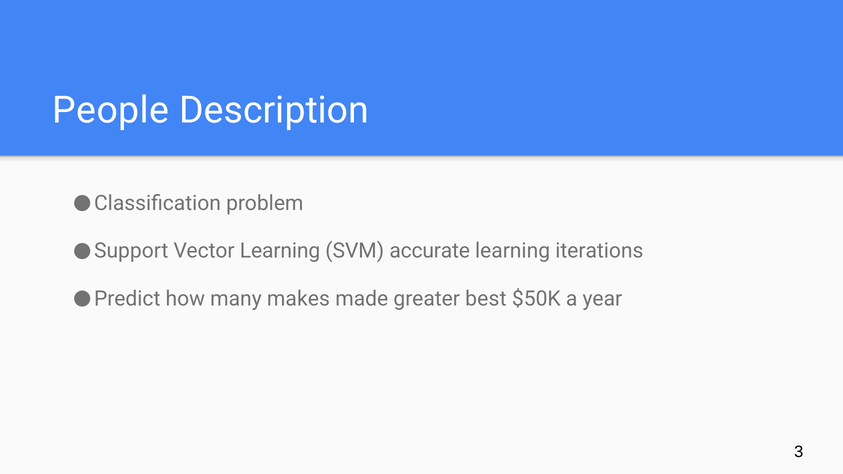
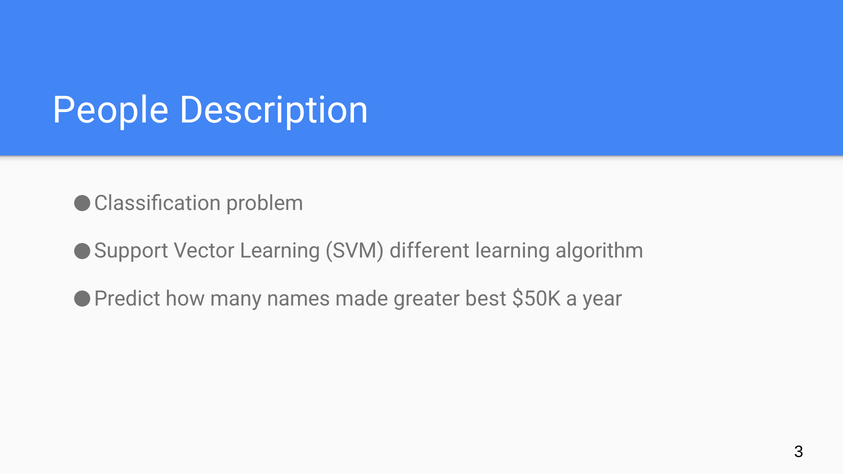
accurate: accurate -> different (430, 251)
iterations: iterations -> algorithm (599, 251)
makes: makes -> names (299, 299)
